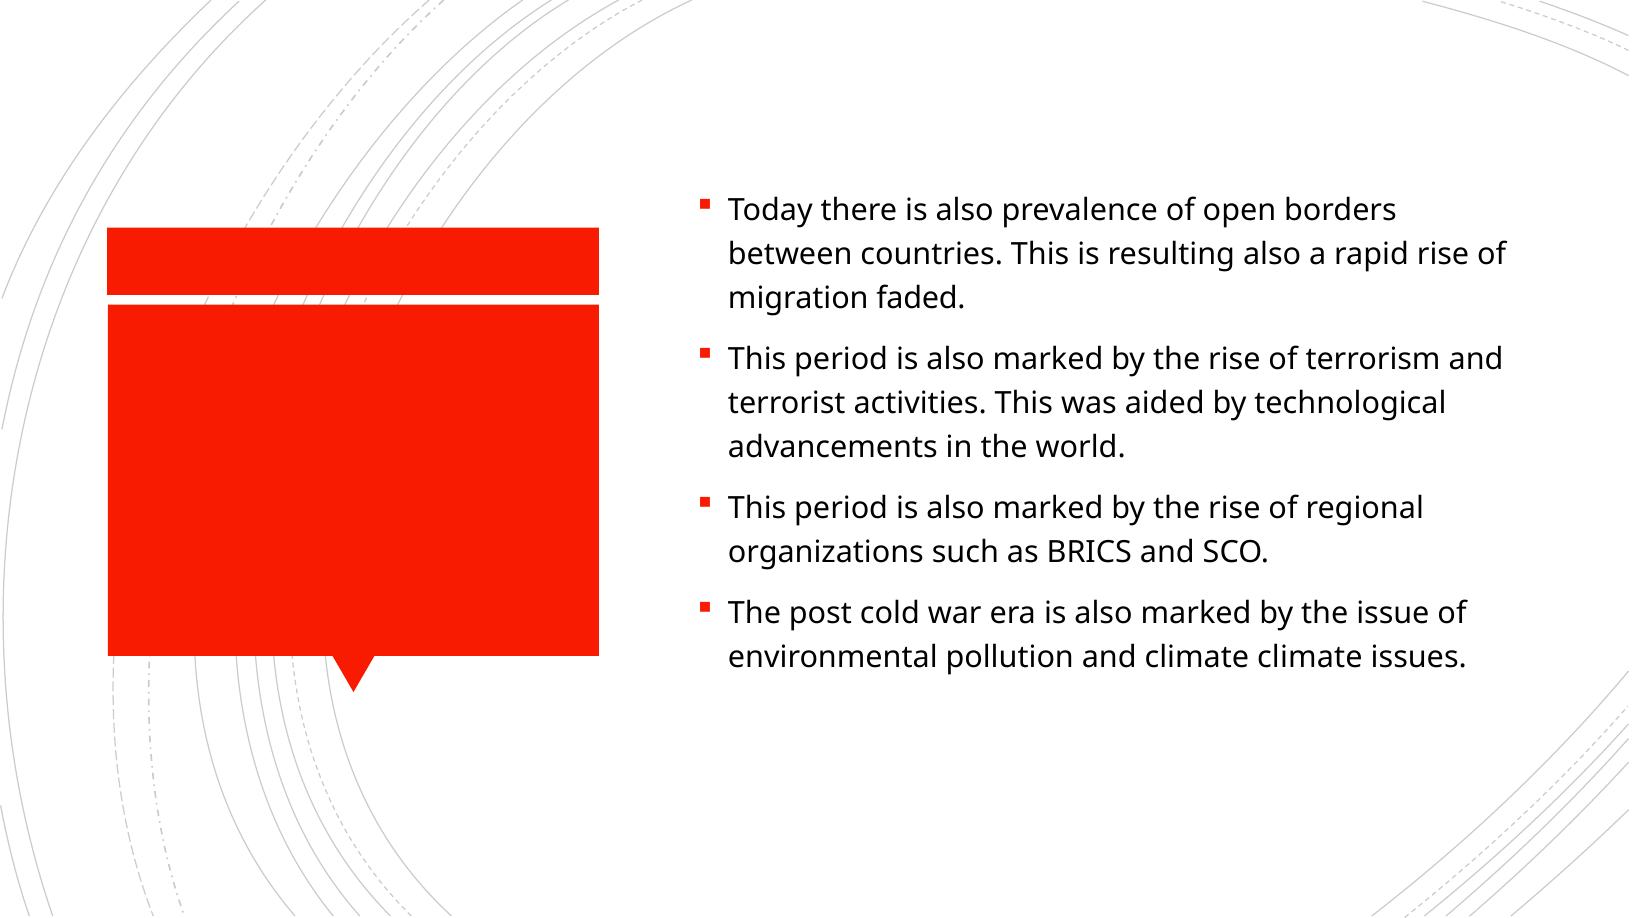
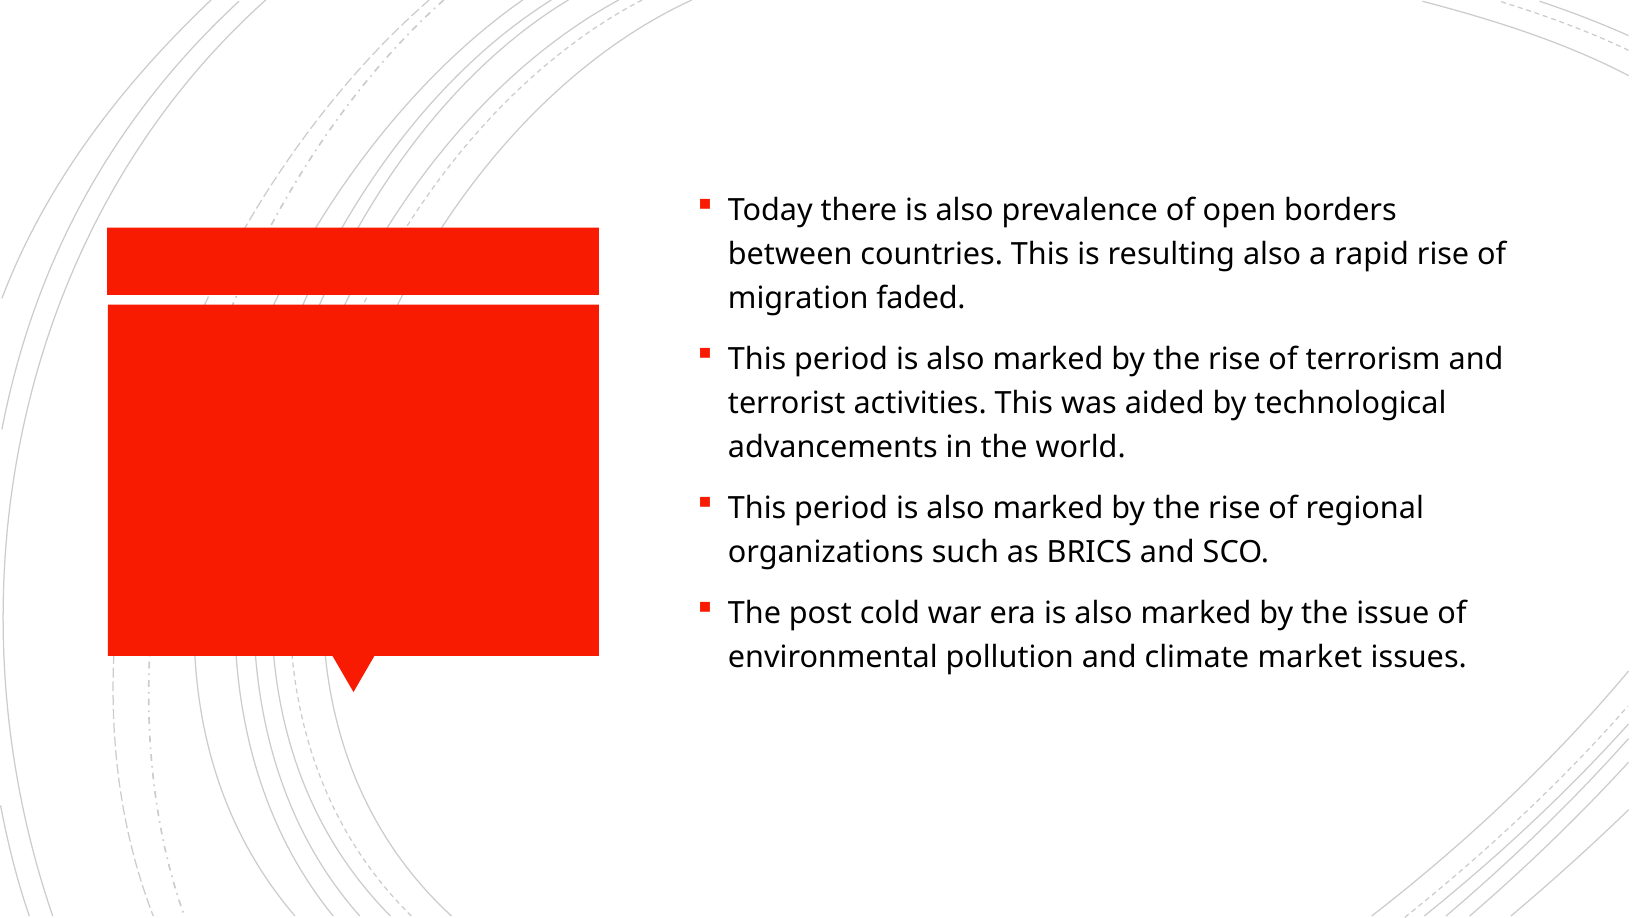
climate climate: climate -> market (1310, 658)
